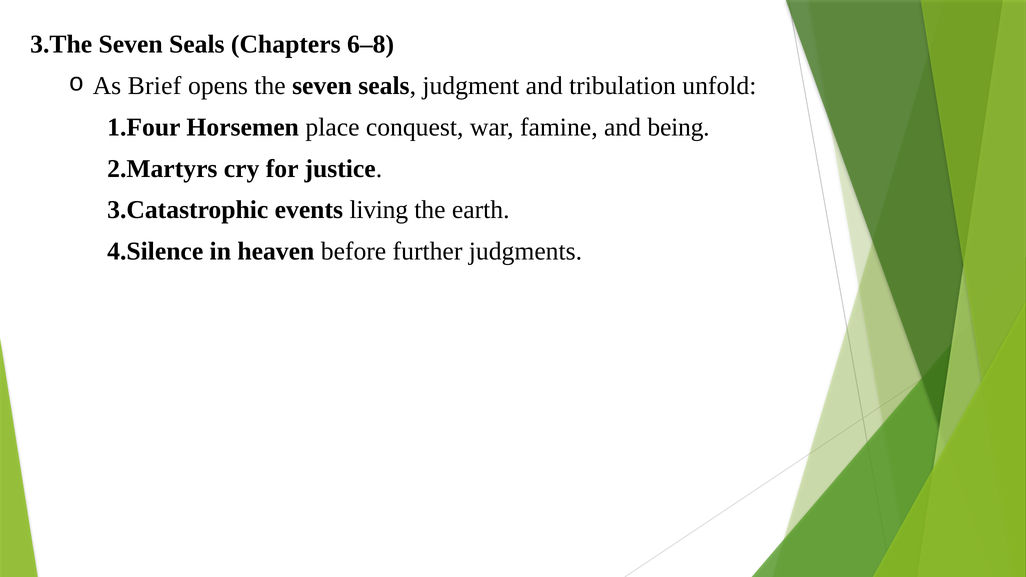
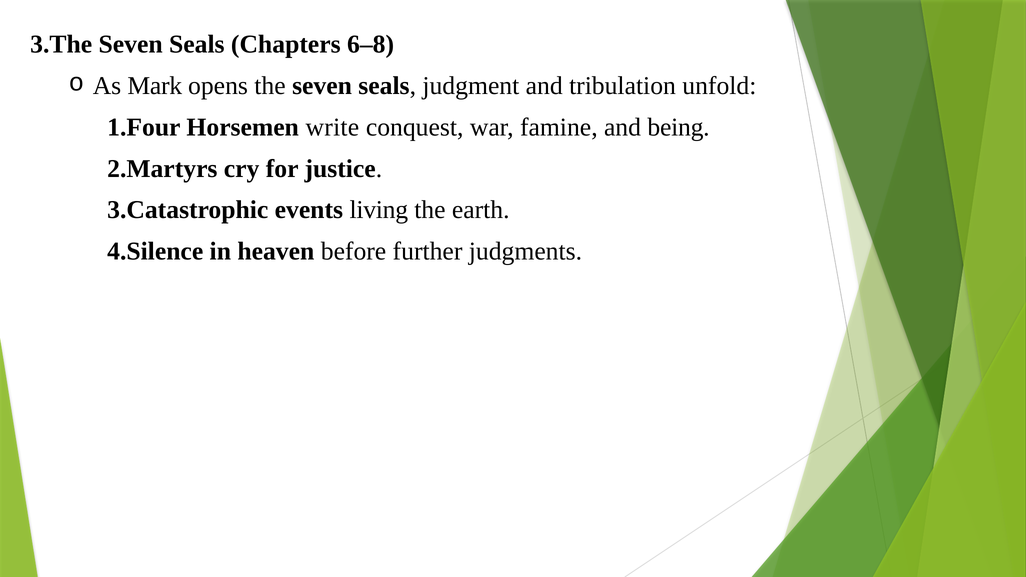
Brief: Brief -> Mark (155, 86)
place: place -> write (332, 127)
